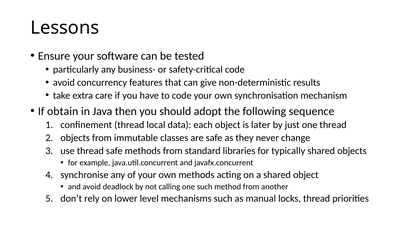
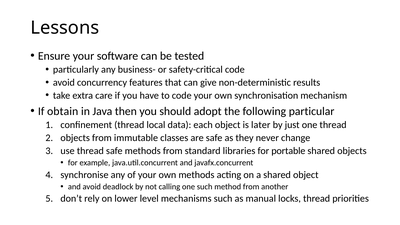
sequence: sequence -> particular (312, 111)
typically: typically -> portable (288, 151)
